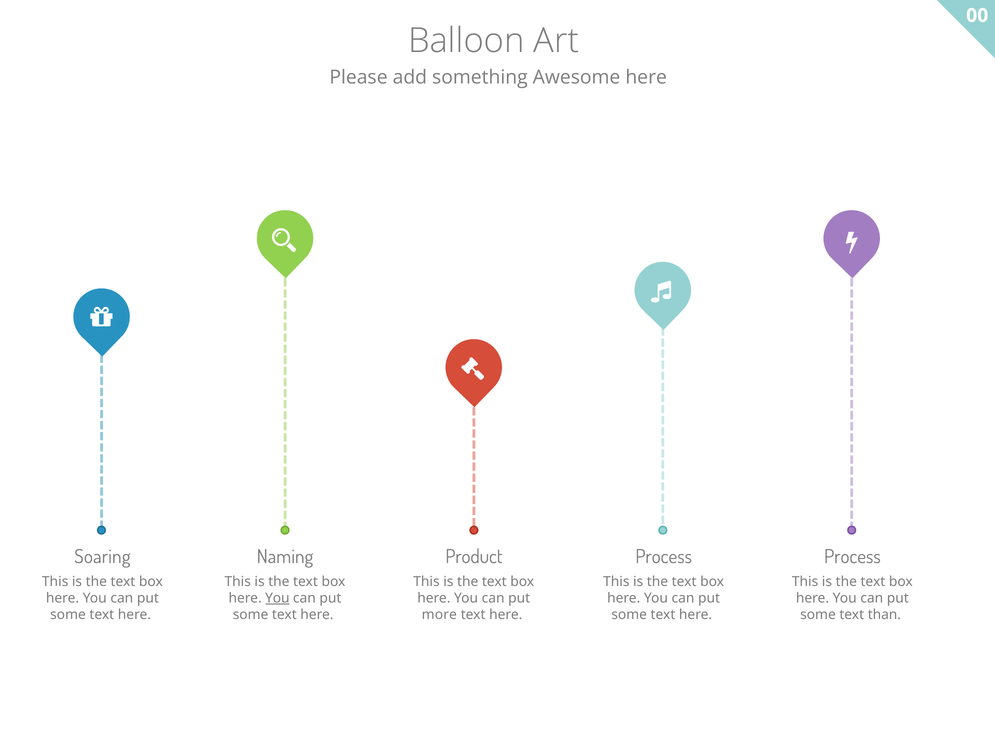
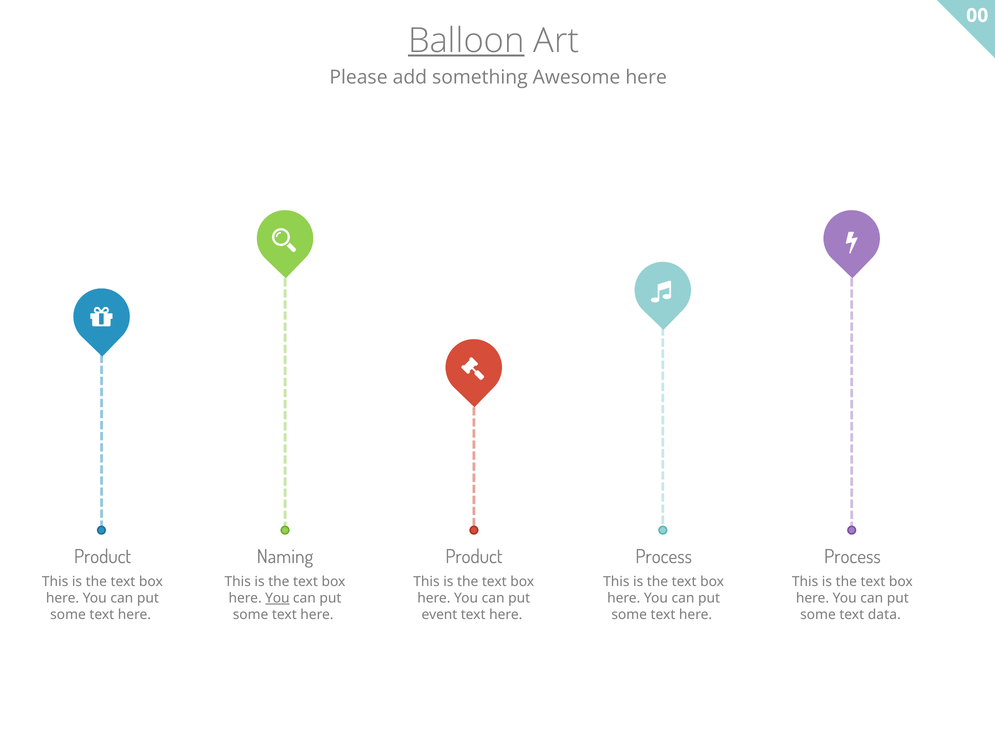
Balloon underline: none -> present (466, 41)
Soaring: Soaring -> Product (103, 557)
more: more -> event (439, 615)
than: than -> data (884, 615)
